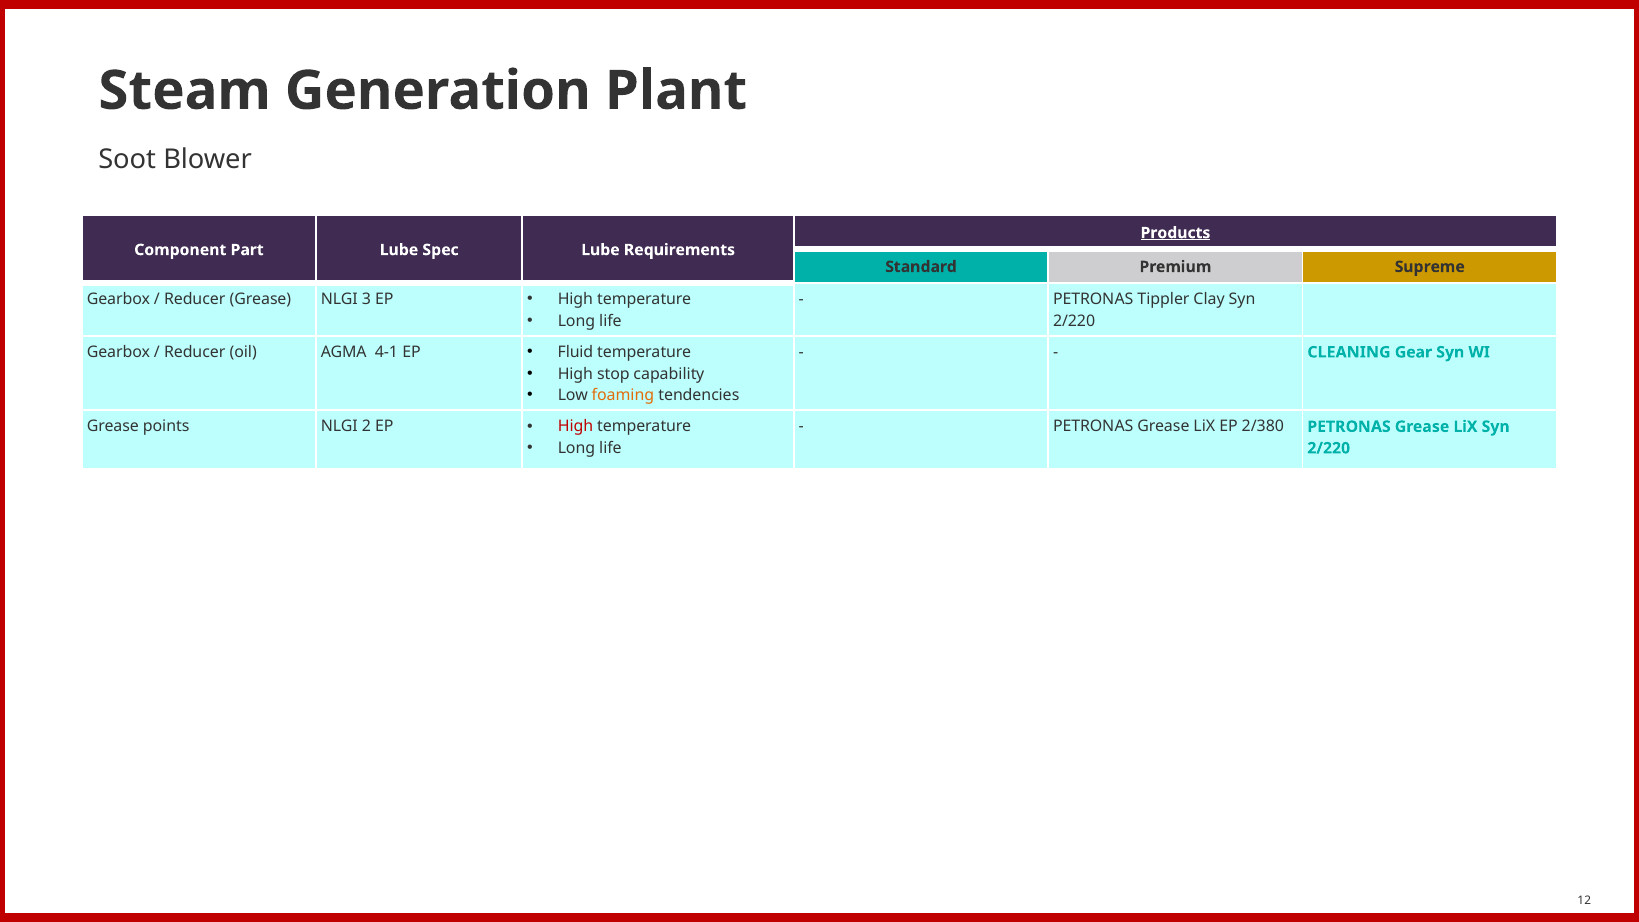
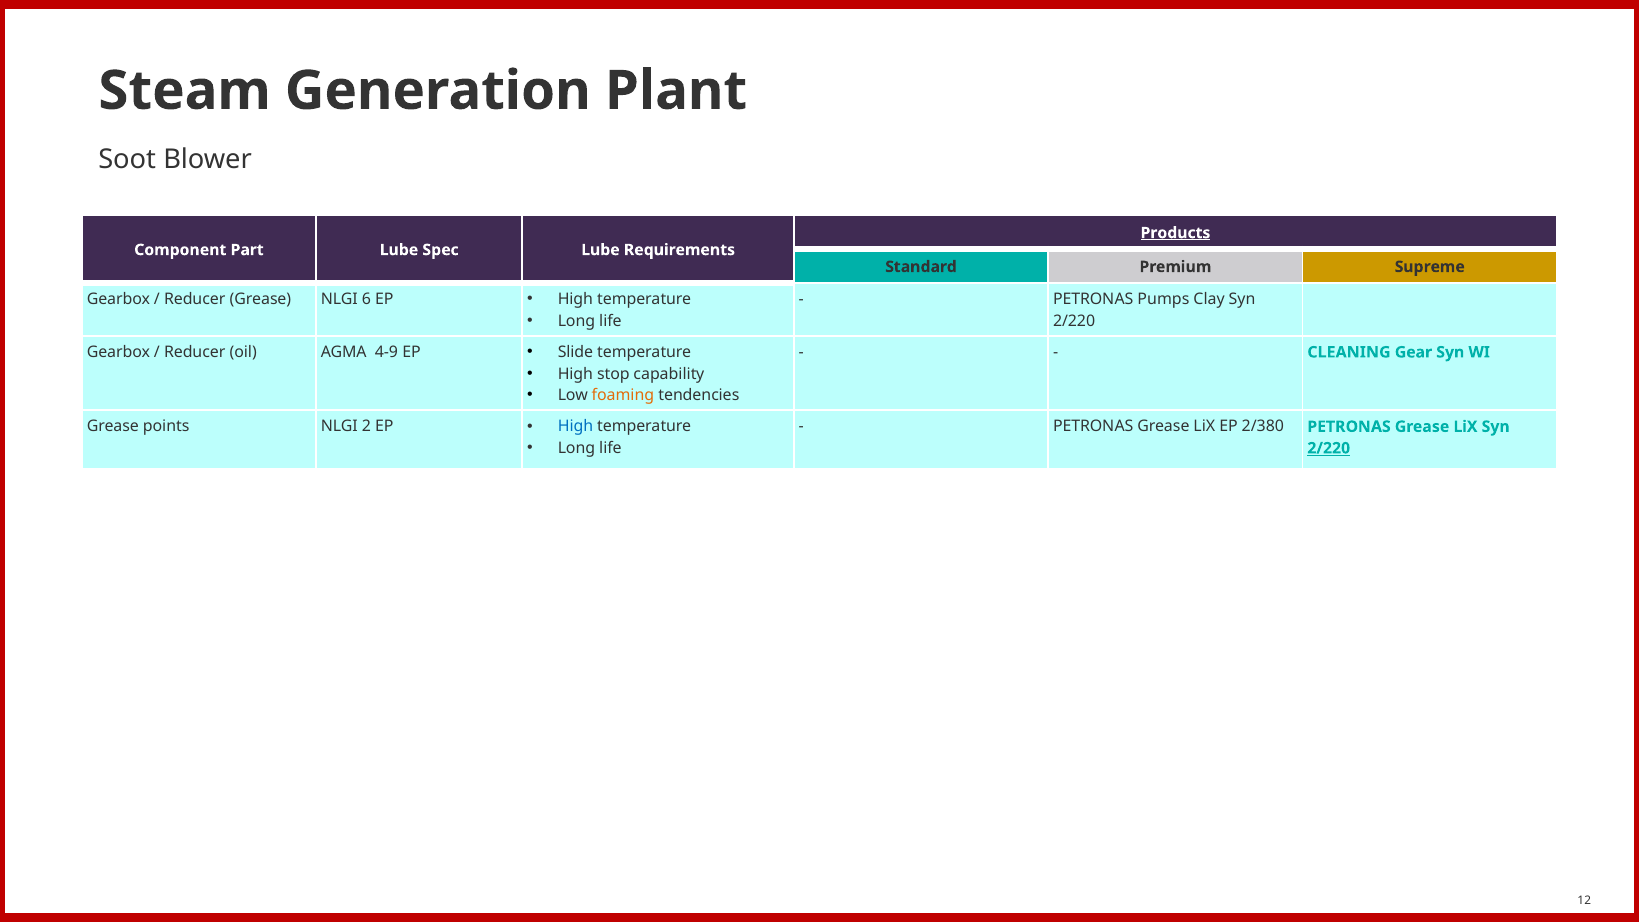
3: 3 -> 6 (366, 299)
Tippler: Tippler -> Pumps (1163, 299)
4-1: 4-1 -> 4-9 (386, 352)
Fluid: Fluid -> Slide (575, 352)
High colour: red -> blue (575, 427)
2/220 underline: none -> present (1329, 448)
